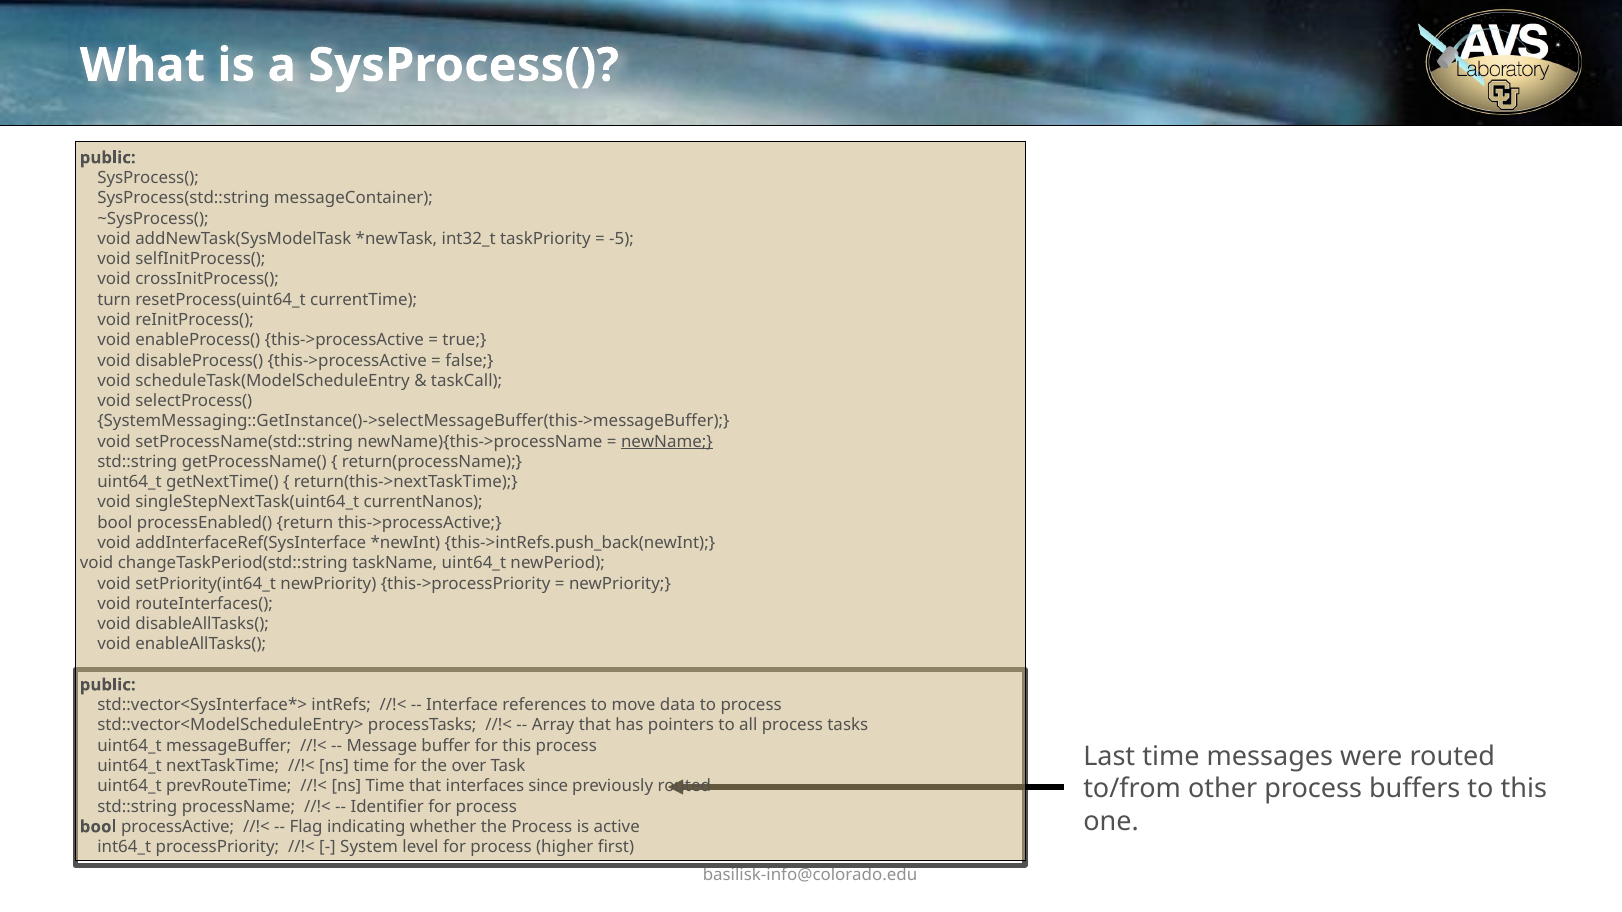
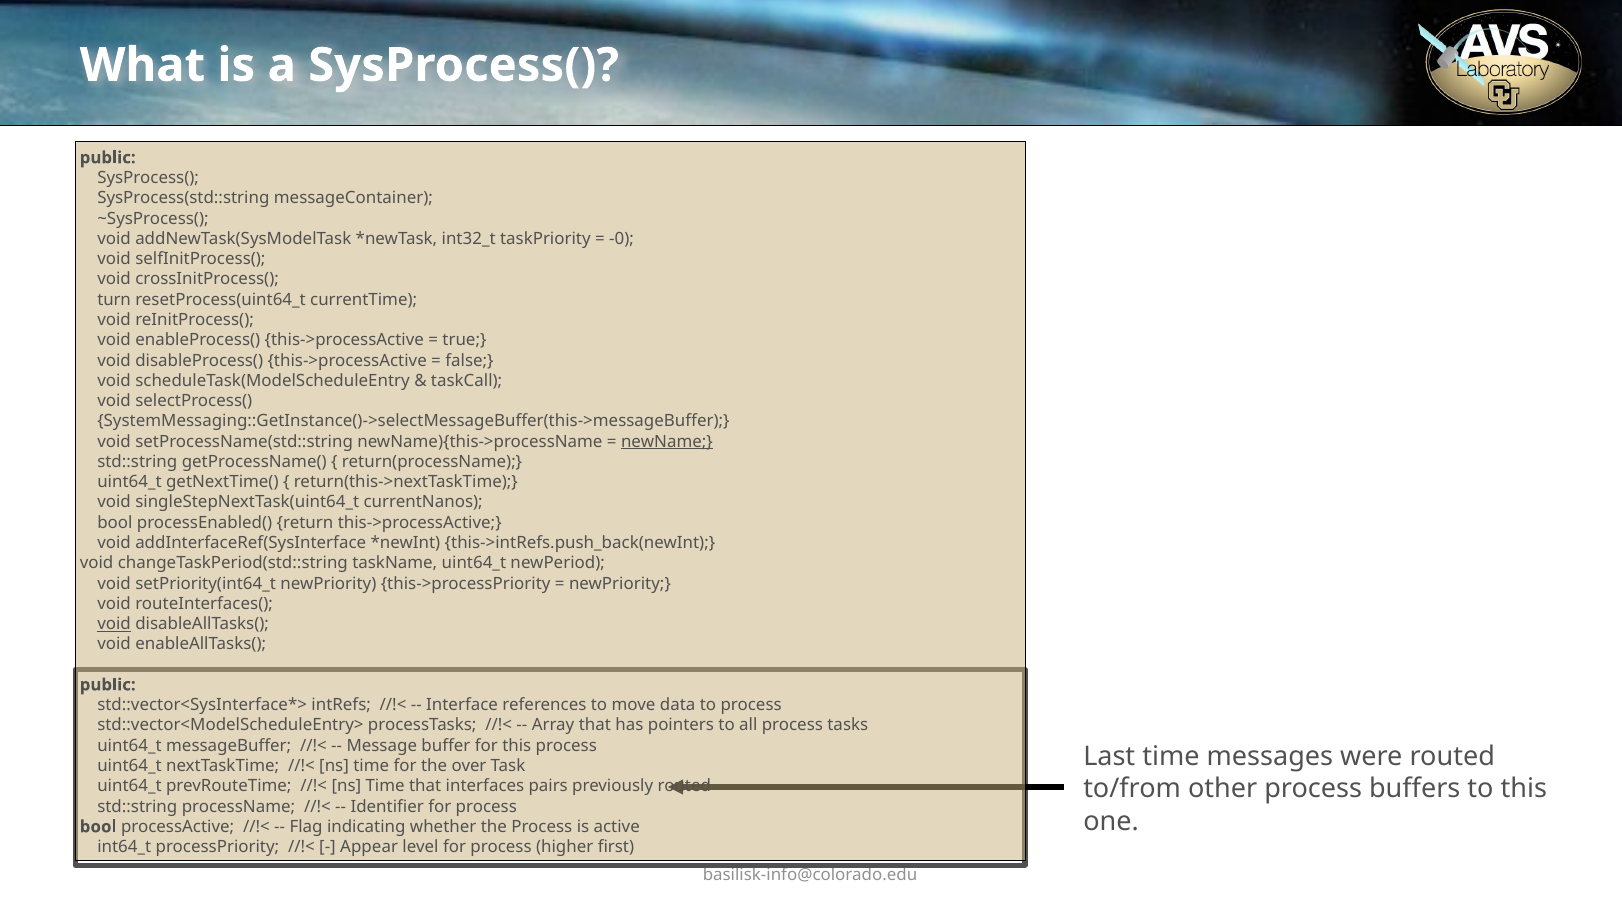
-5: -5 -> -0 (622, 239)
void underline: none -> present (114, 624)
since: since -> pairs (548, 787)
System: System -> Appear (369, 847)
